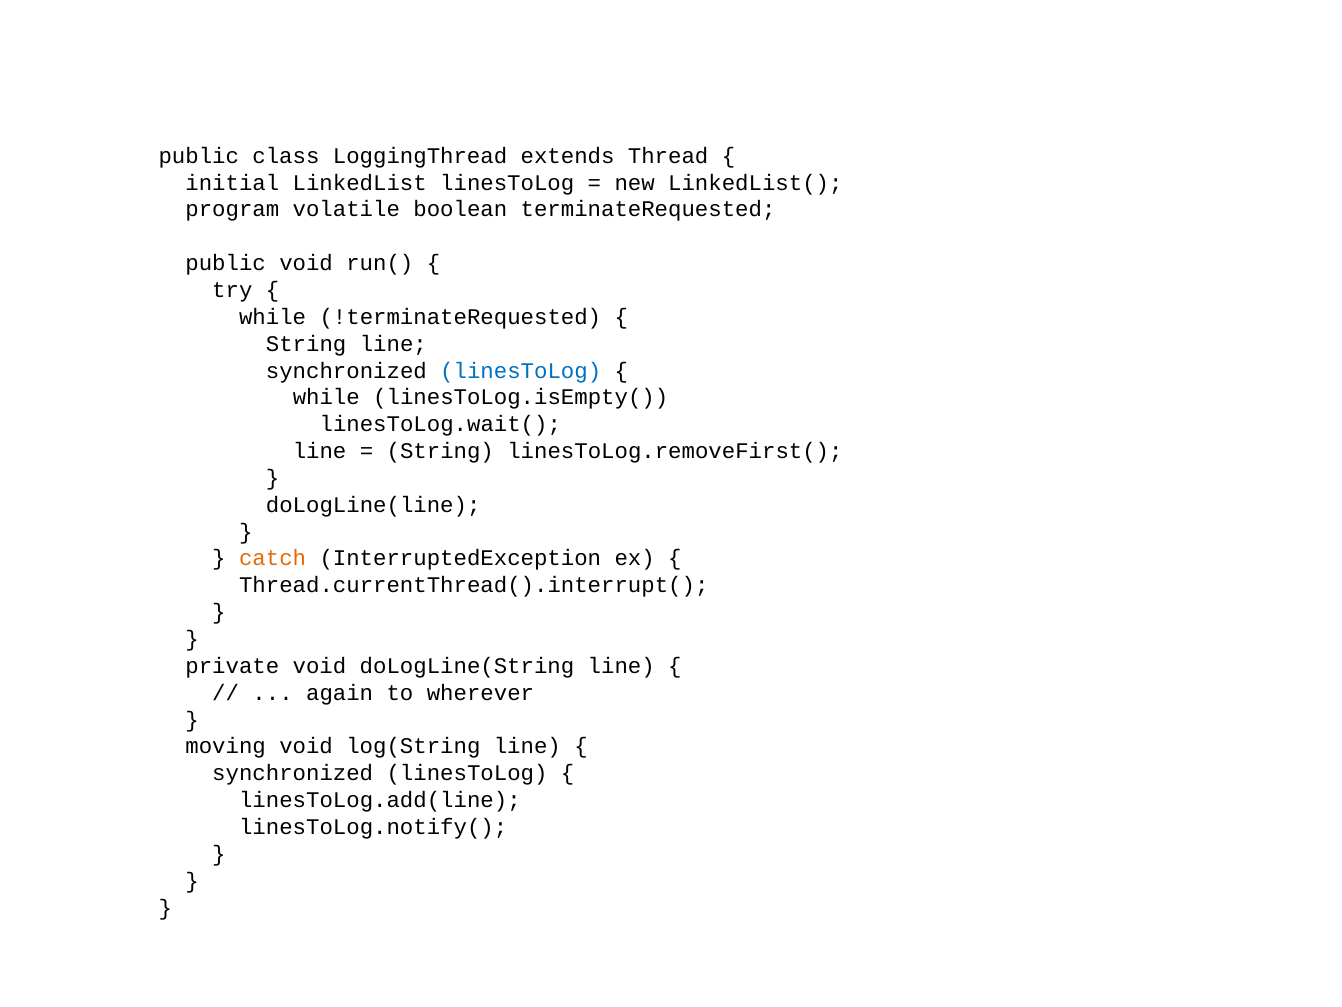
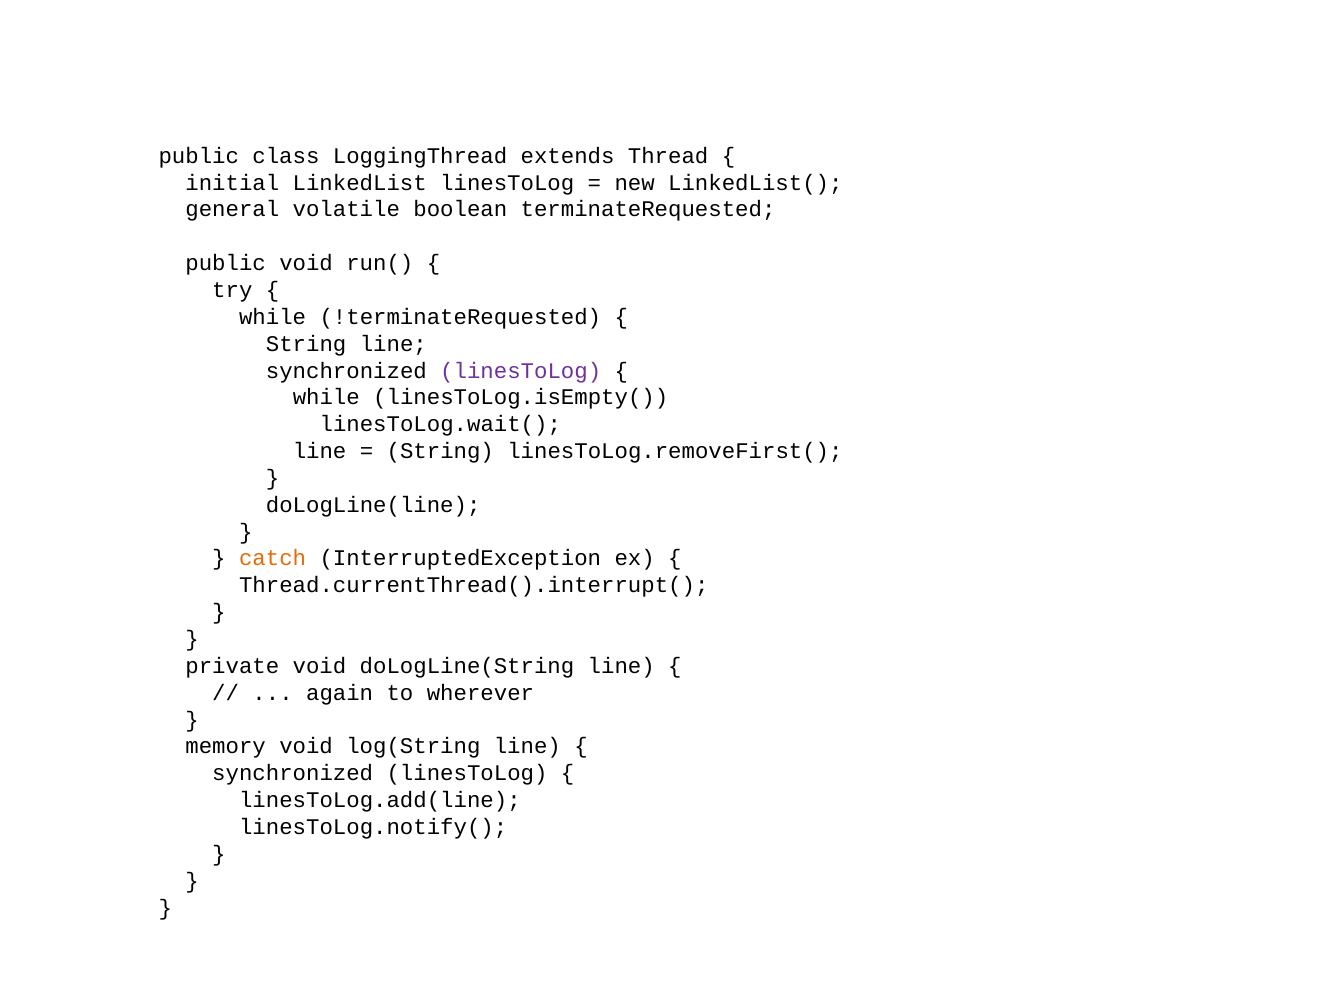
program: program -> general (232, 209)
linesToLog colour: blue -> purple (521, 370)
moving: moving -> memory (226, 746)
